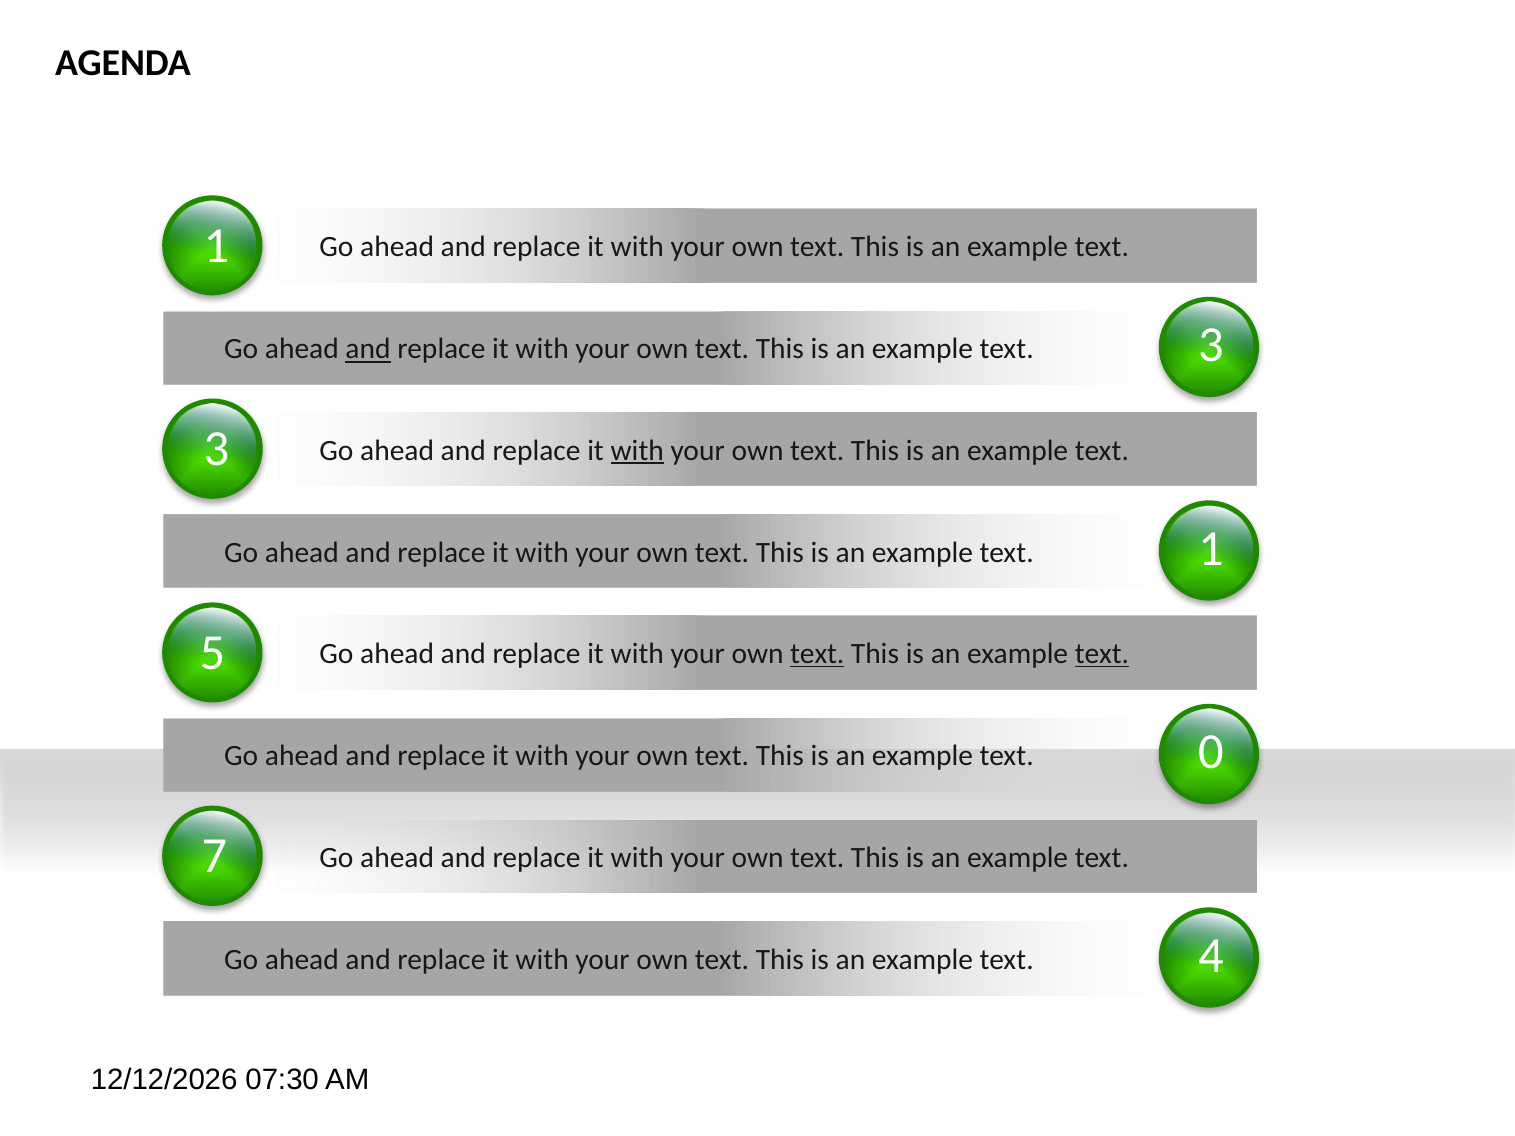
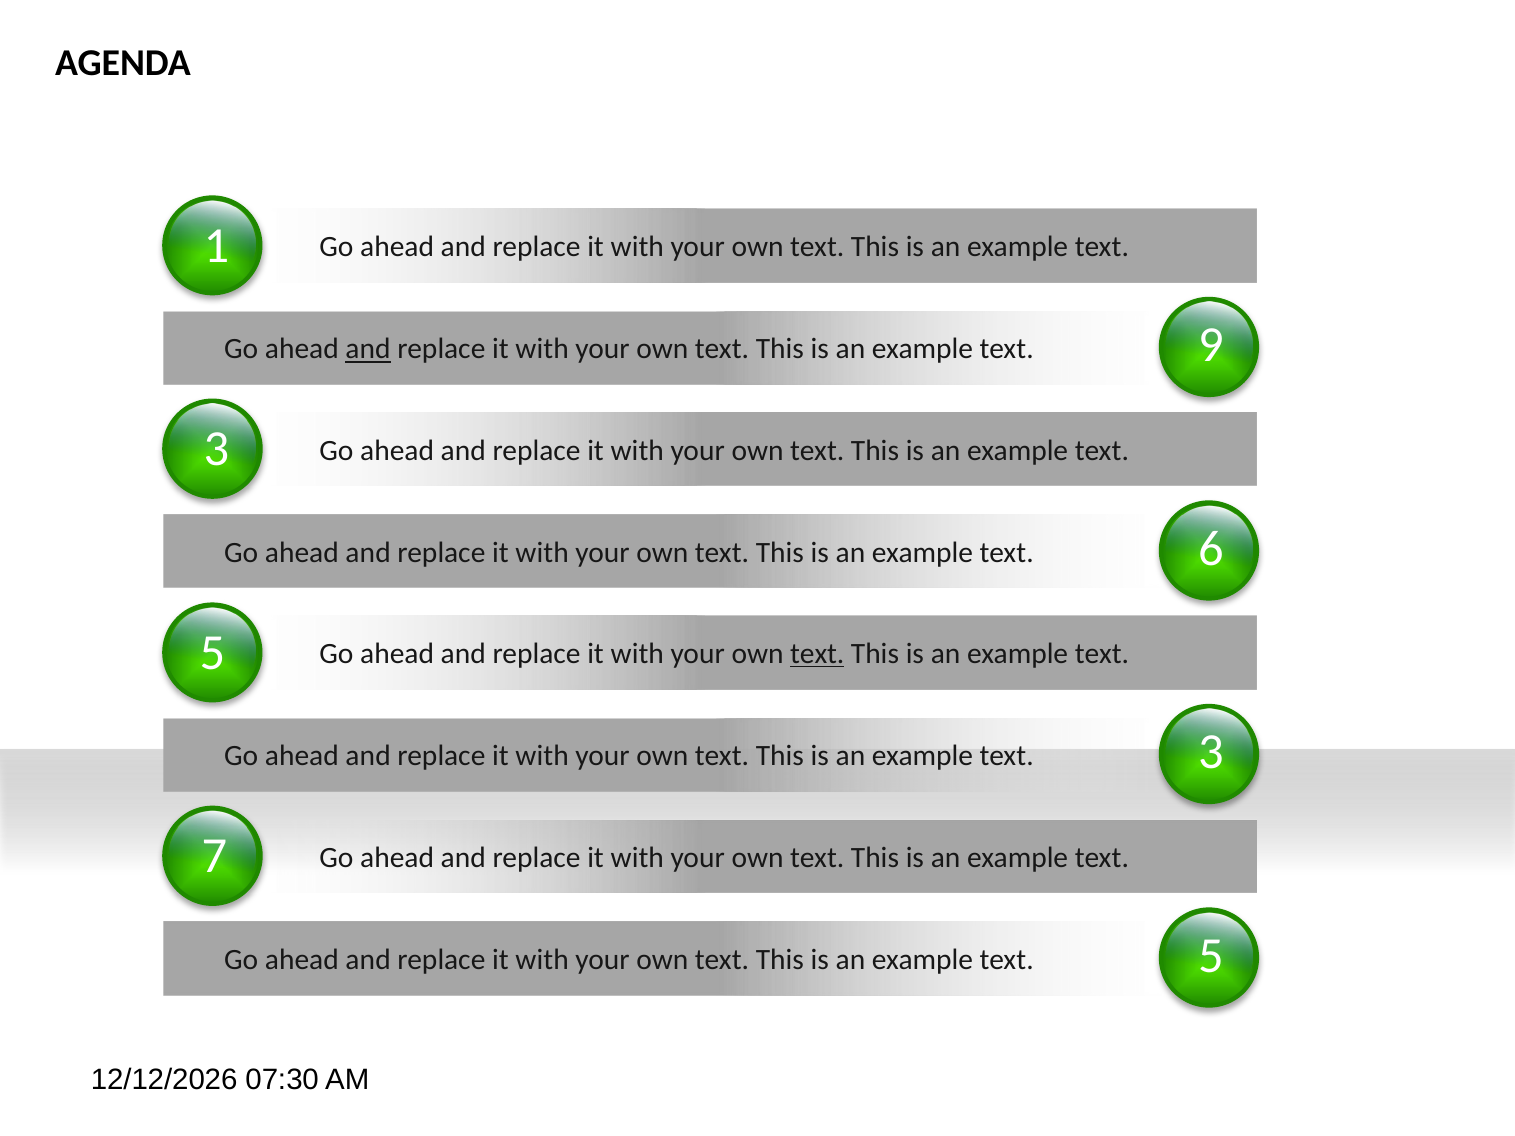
3: 3 -> 9 (1211, 345)
with underline: present -> none (637, 450)
text 1: 1 -> 6 (1211, 549)
text underline: present -> none (1102, 654)
0: 0 -> 3 (1211, 752)
text 4: 4 -> 5 (1211, 956)
